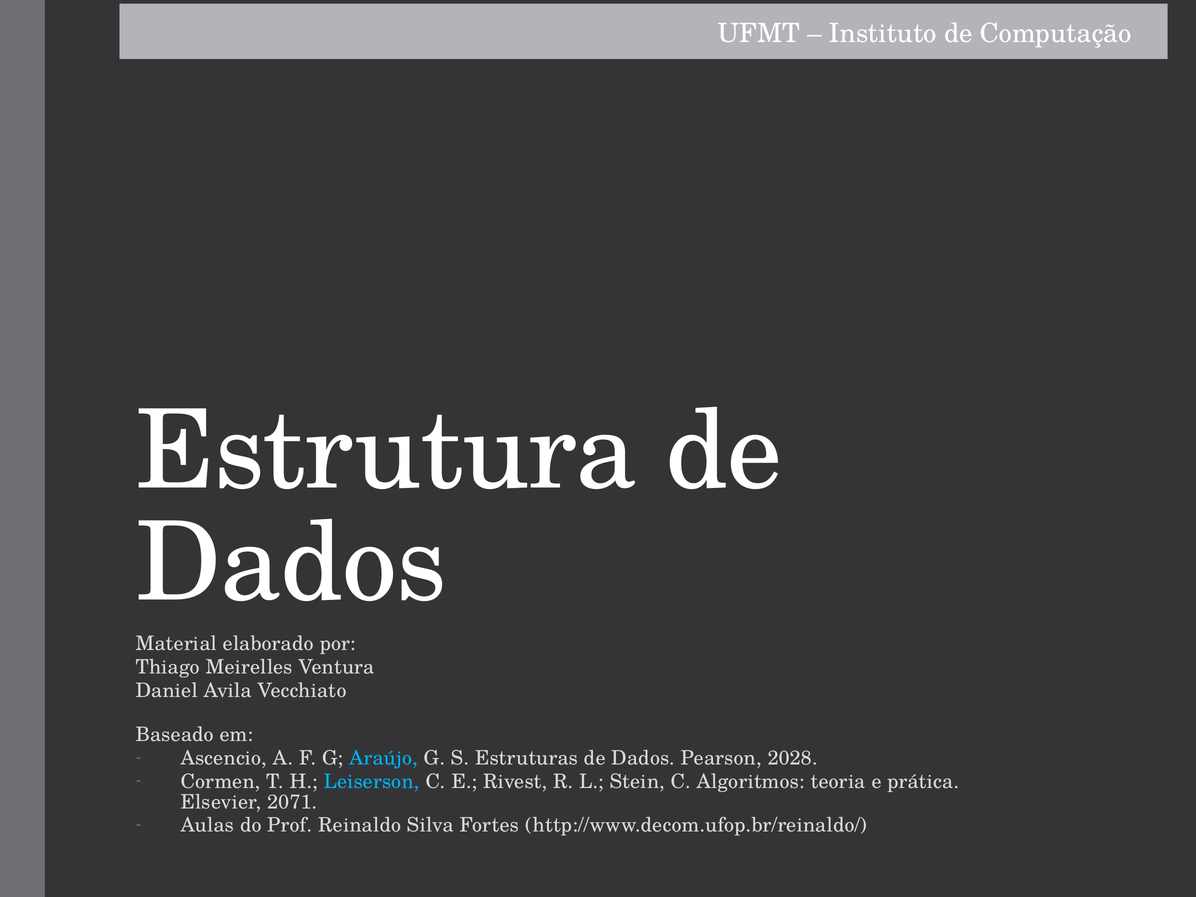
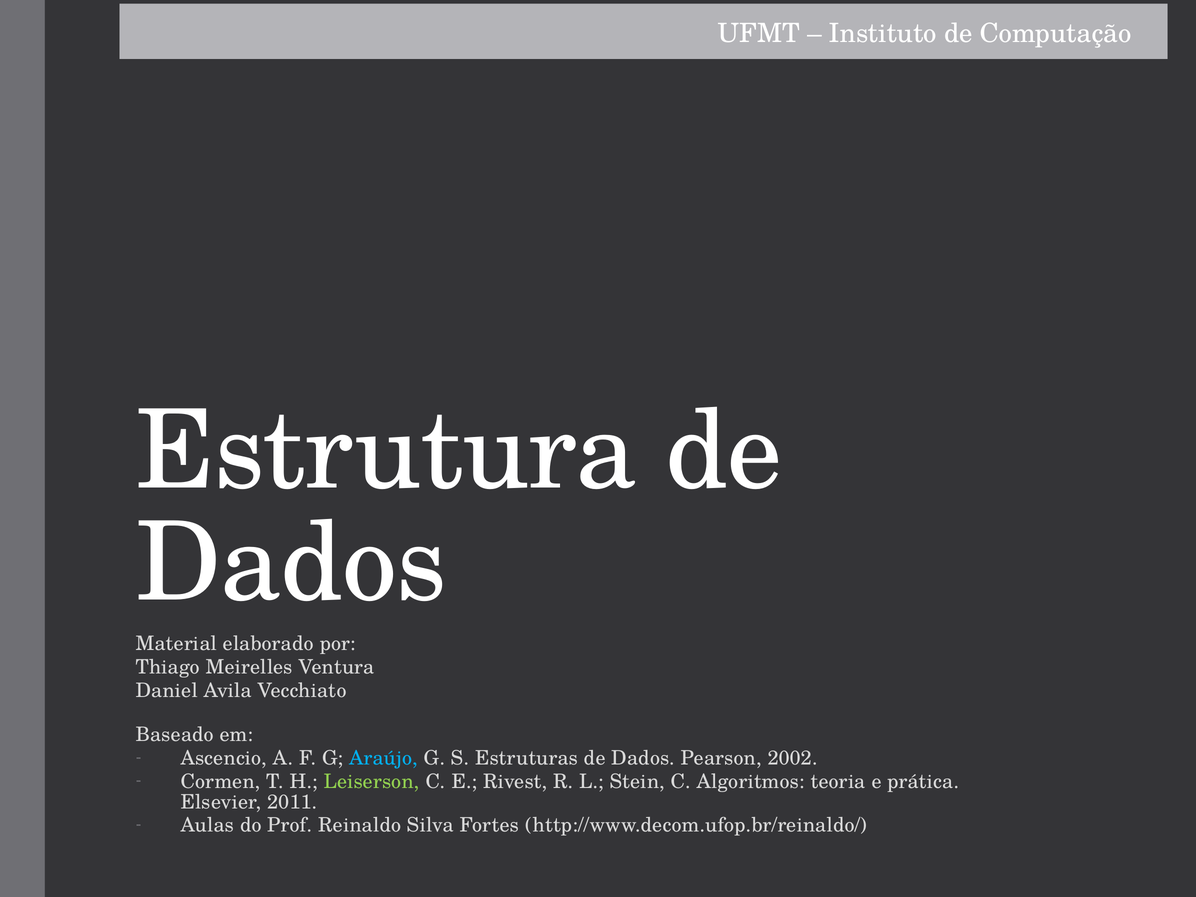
2028: 2028 -> 2002 (793, 758)
Leiserson colour: light blue -> light green (372, 782)
2071: 2071 -> 2011 (292, 802)
